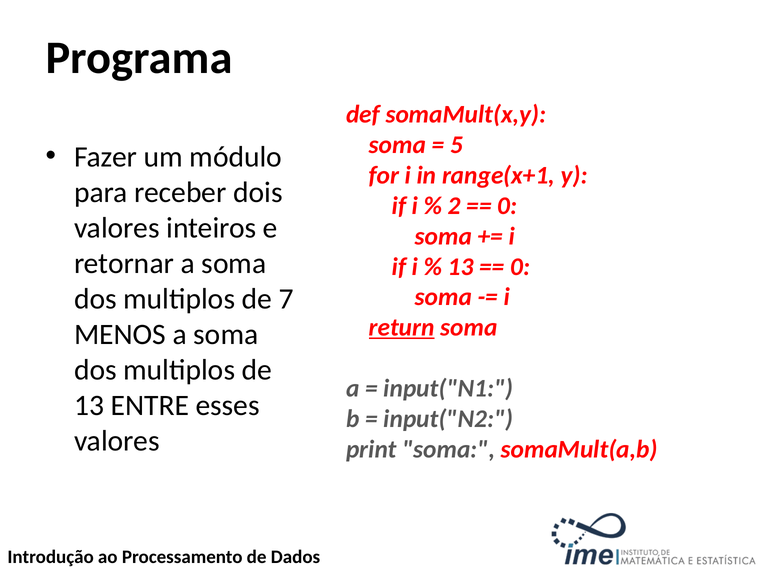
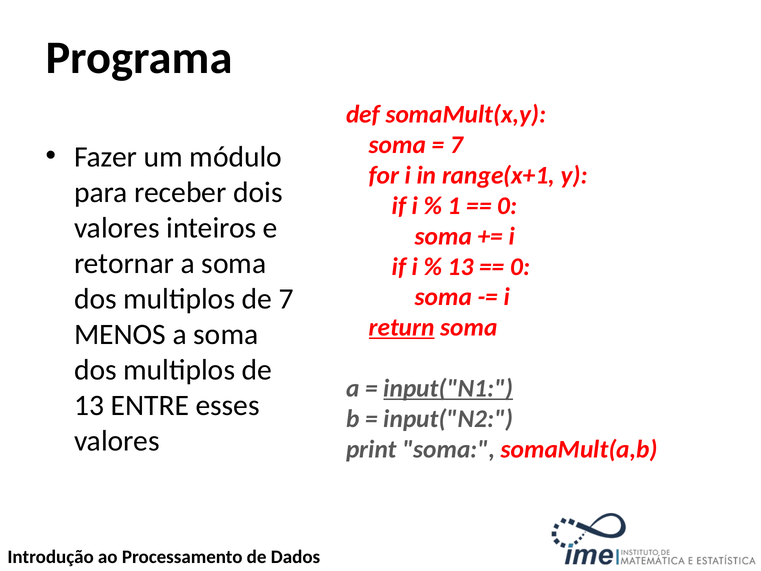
5: 5 -> 7 (456, 145)
2: 2 -> 1 (454, 206)
input("N1 underline: none -> present (448, 388)
